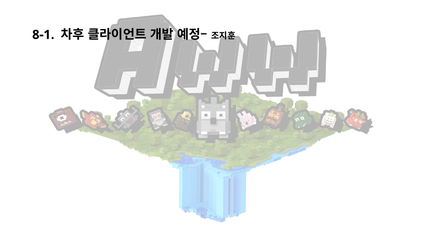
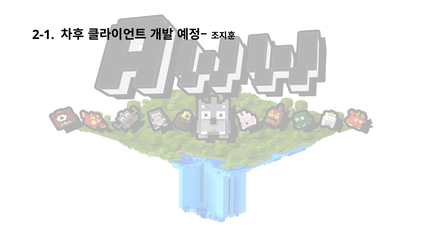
8-1: 8-1 -> 2-1 (43, 35)
